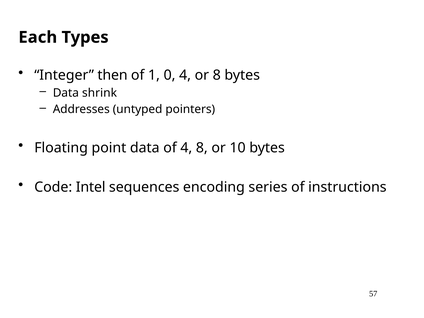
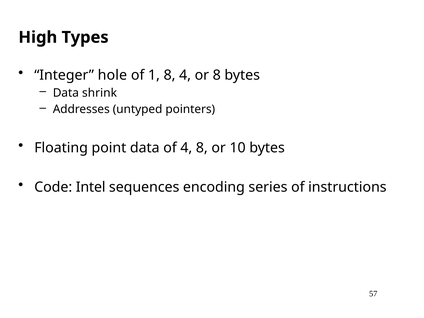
Each: Each -> High (38, 37)
then: then -> hole (112, 75)
1 0: 0 -> 8 (170, 75)
